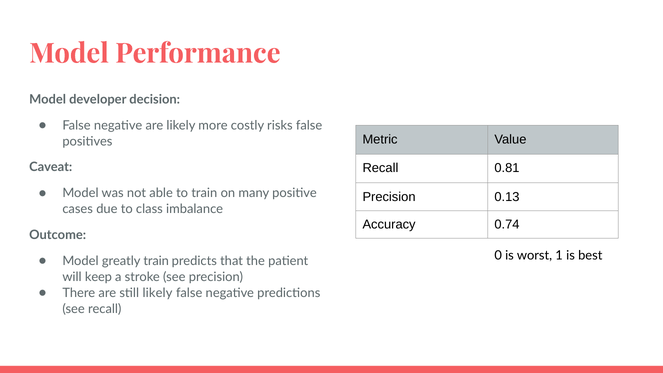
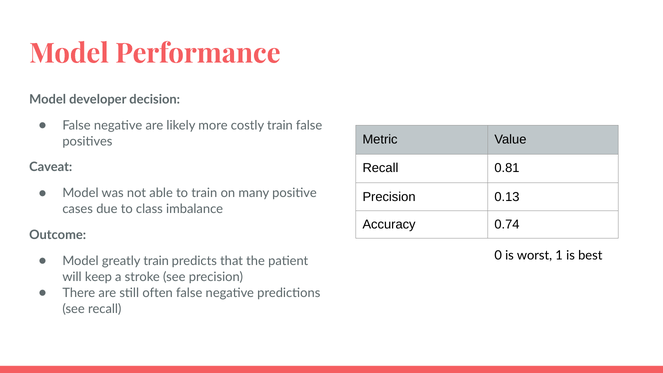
costly risks: risks -> train (280, 125)
still likely: likely -> often (158, 293)
